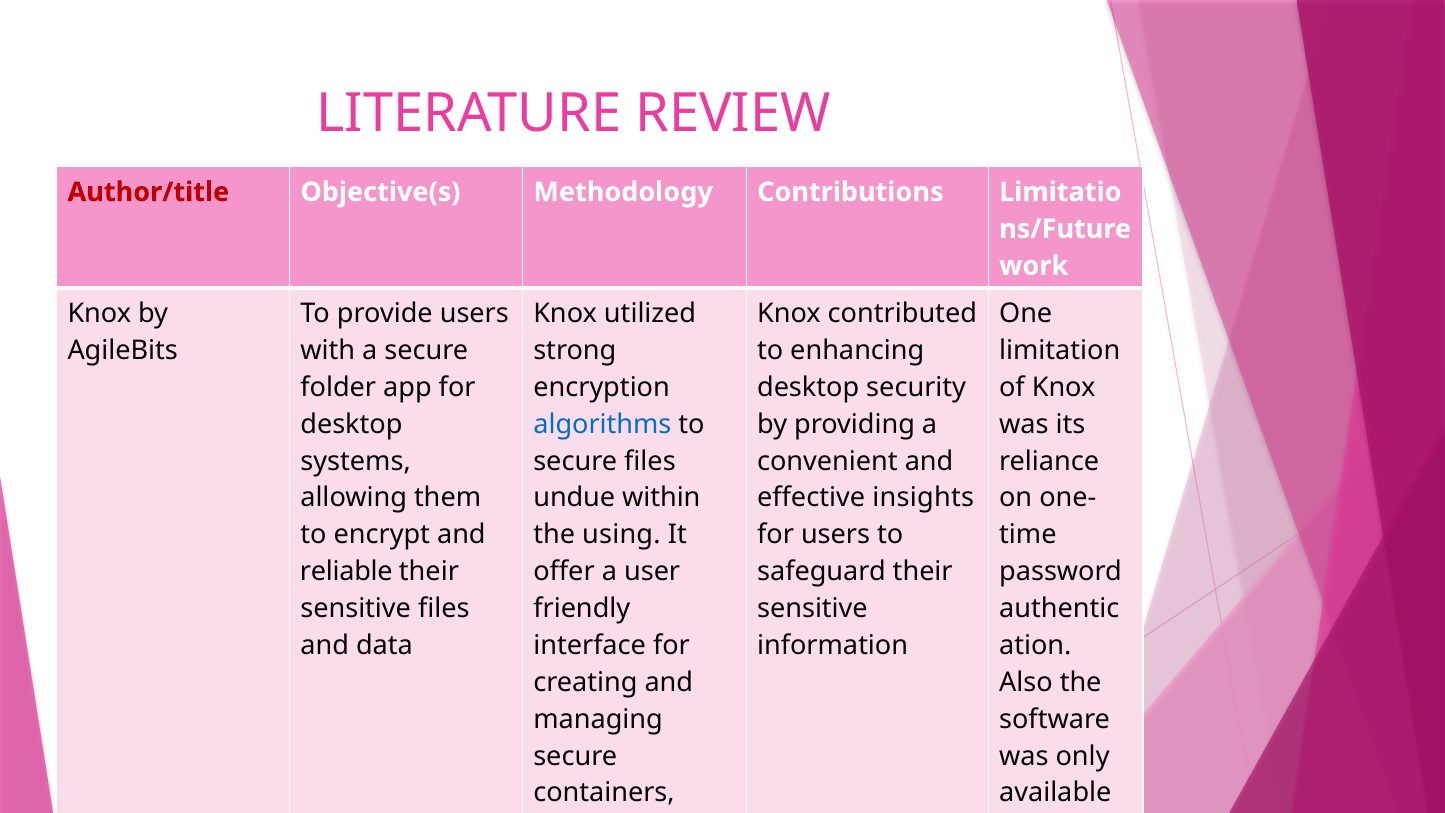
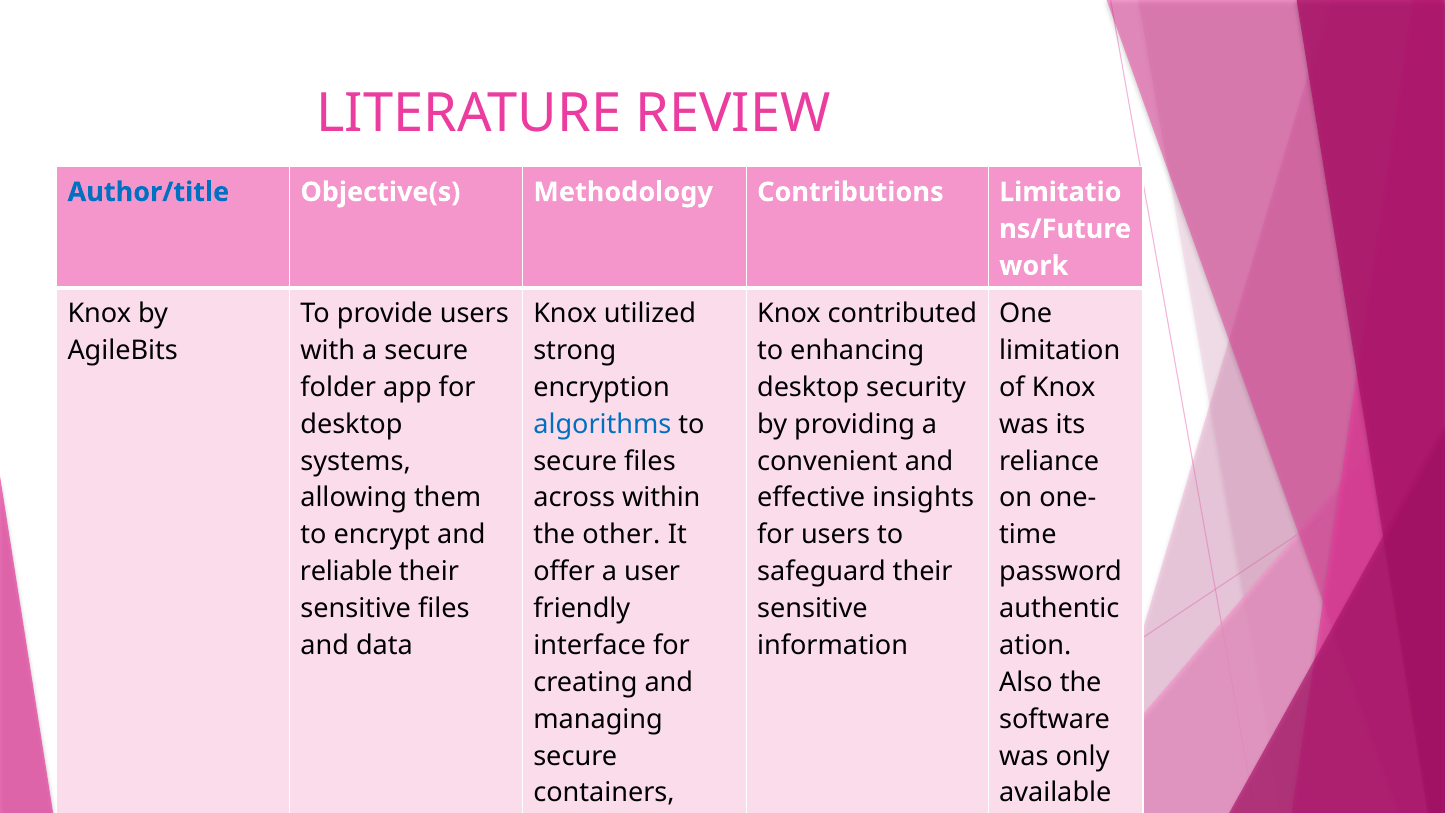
Author/title colour: red -> blue (148, 192)
undue: undue -> across (574, 498)
the using: using -> other (621, 535)
